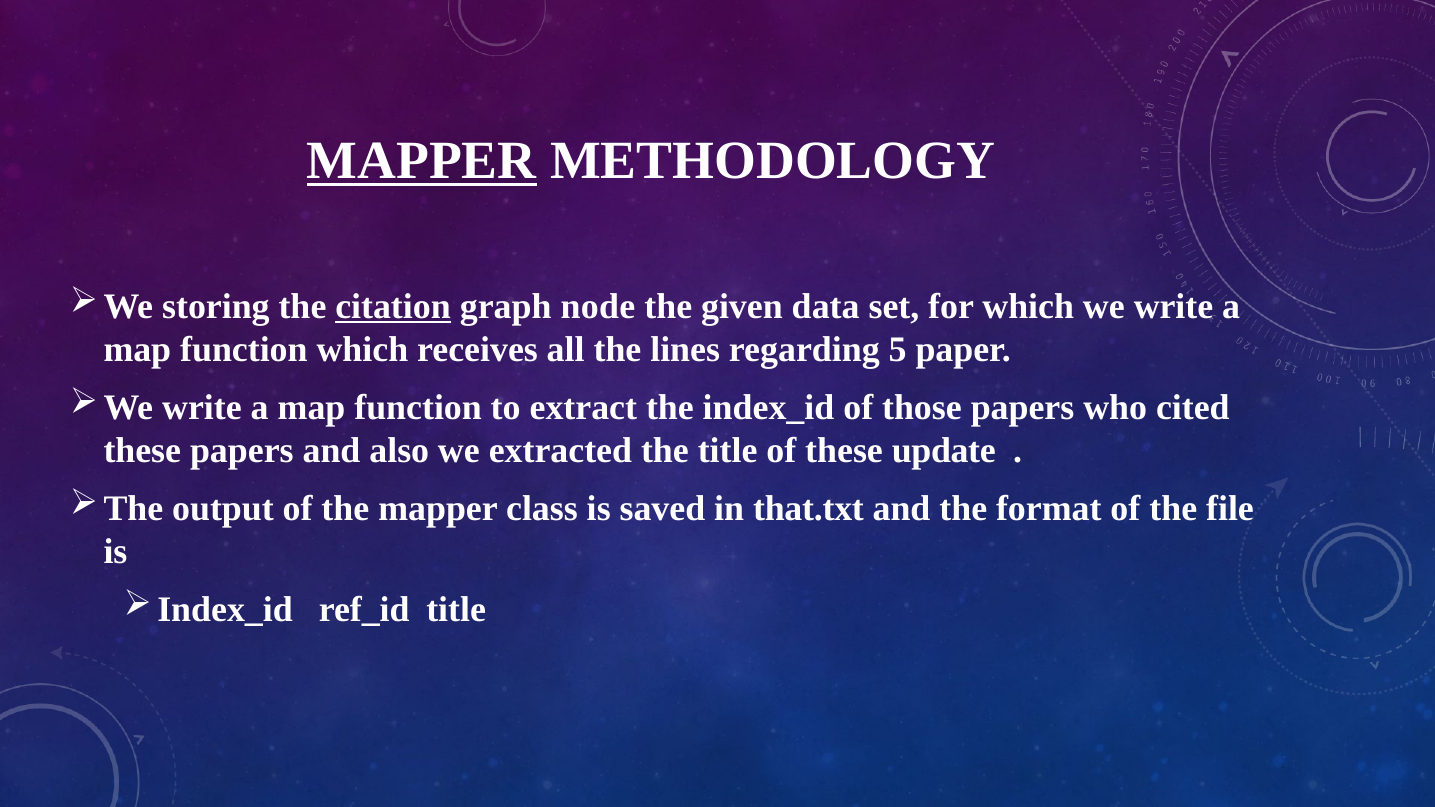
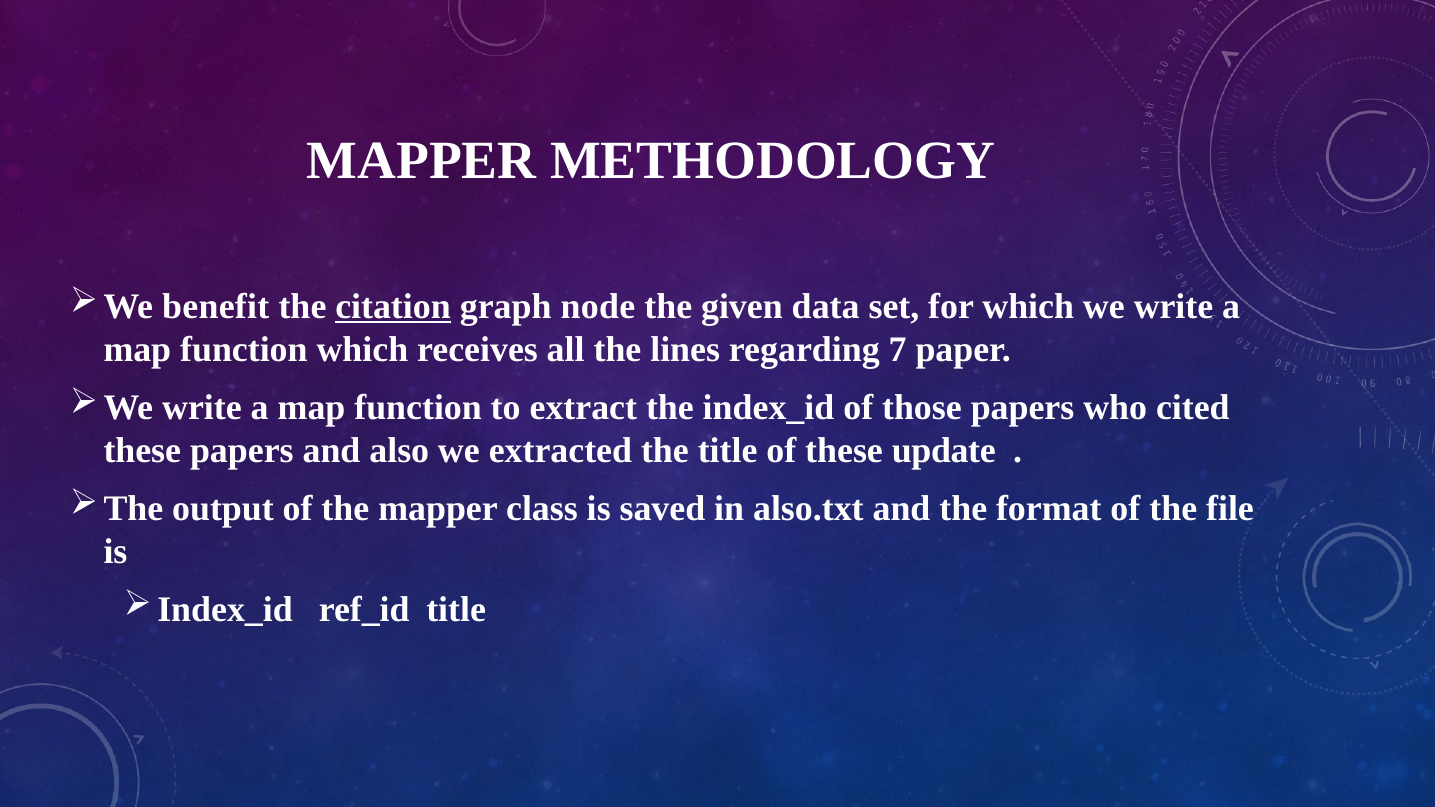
MAPPER underline: present -> none (422, 161)
storing: storing -> benefit (216, 307)
5: 5 -> 7 (898, 350)
that.txt: that.txt -> also.txt (808, 509)
